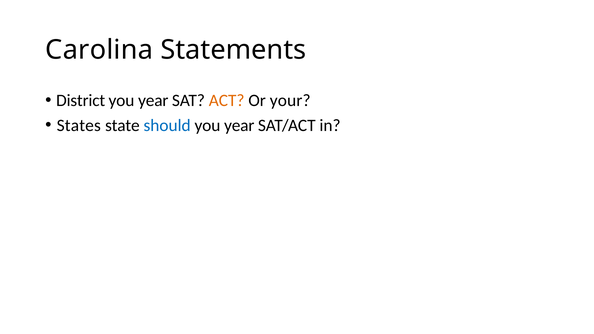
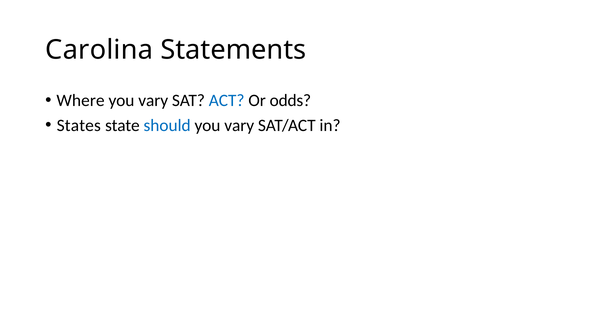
District: District -> Where (81, 100)
year: year -> vary (153, 100)
ACT colour: orange -> blue (227, 100)
your: your -> odds (290, 100)
year: year -> vary (239, 125)
